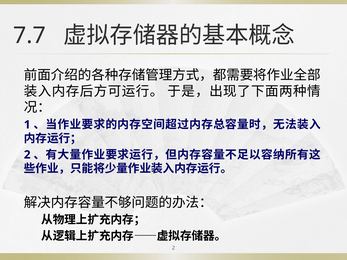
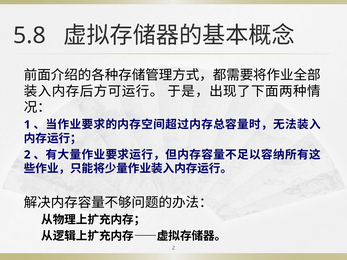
7.7: 7.7 -> 5.8 (30, 36)
